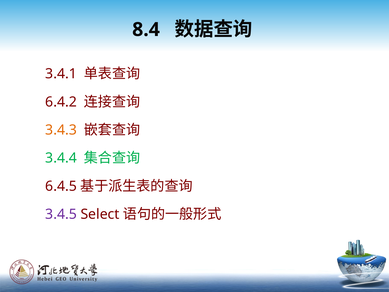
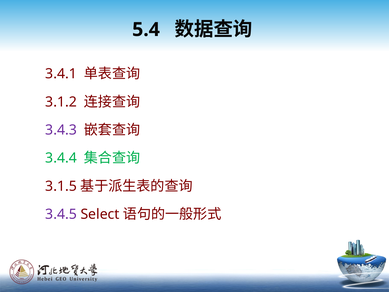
8.4: 8.4 -> 5.4 (146, 30)
6.4.2: 6.4.2 -> 3.1.2 (61, 102)
3.4.3 colour: orange -> purple (61, 130)
6.4.5: 6.4.5 -> 3.1.5 (61, 186)
